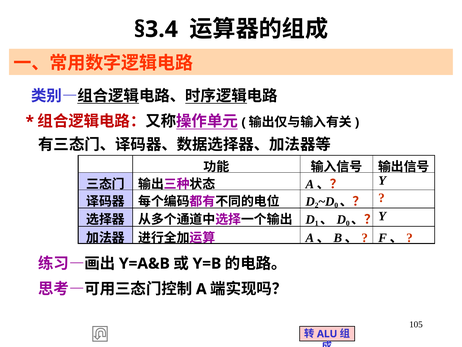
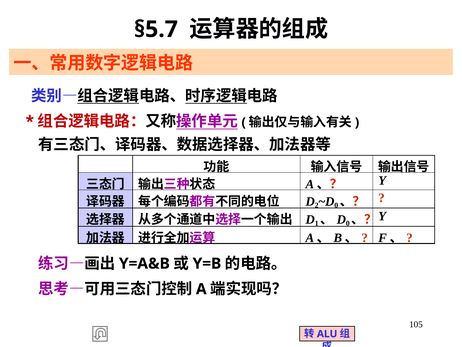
§3.4: §3.4 -> §5.7 (156, 29)
